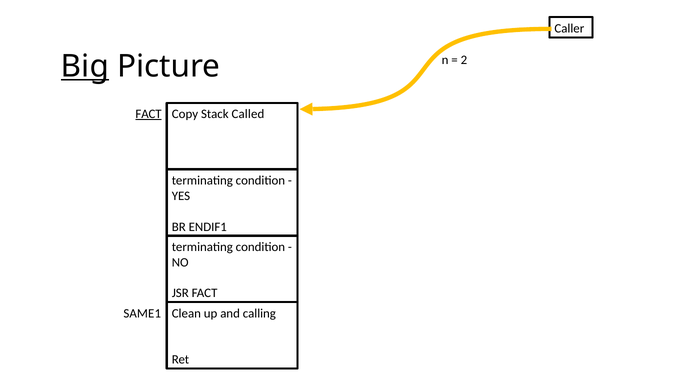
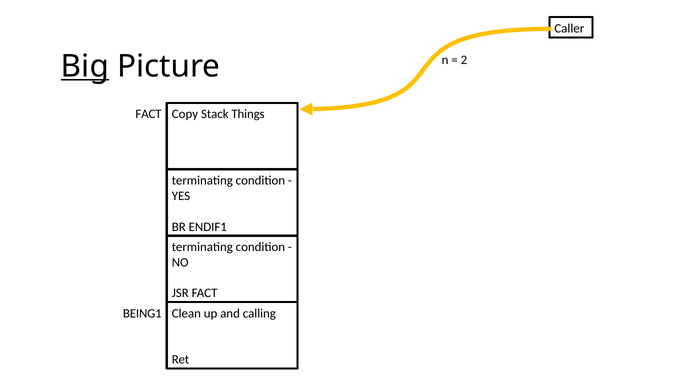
FACT underline: present -> none (149, 114)
Called: Called -> Things (248, 114)
SAME1: SAME1 -> BEING1 (142, 314)
